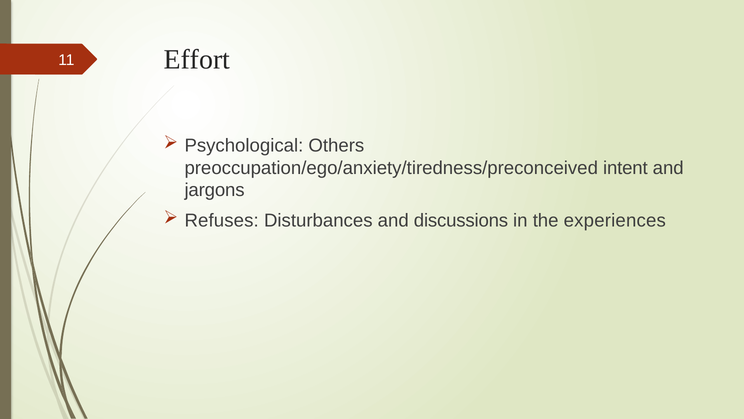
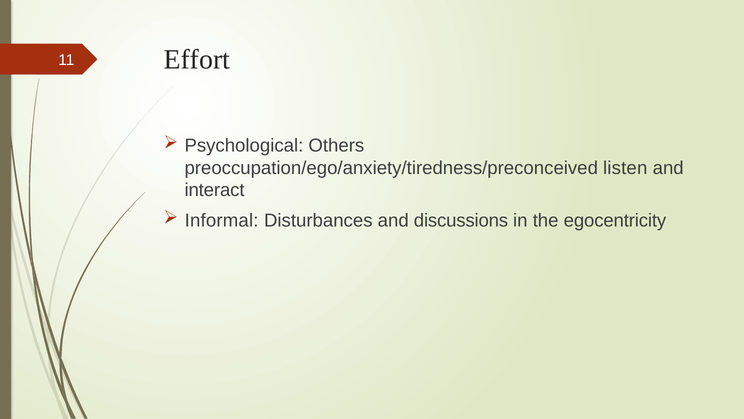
intent: intent -> listen (625, 168)
jargons: jargons -> interact (215, 190)
Refuses: Refuses -> Informal (222, 220)
experiences: experiences -> egocentricity (615, 220)
